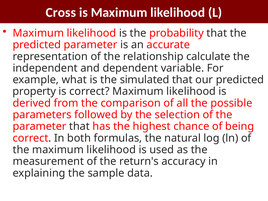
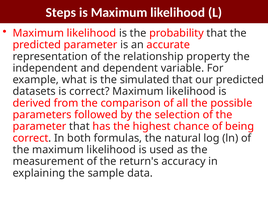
Cross: Cross -> Steps (61, 13)
calculate: calculate -> property (208, 56)
property: property -> datasets (34, 91)
